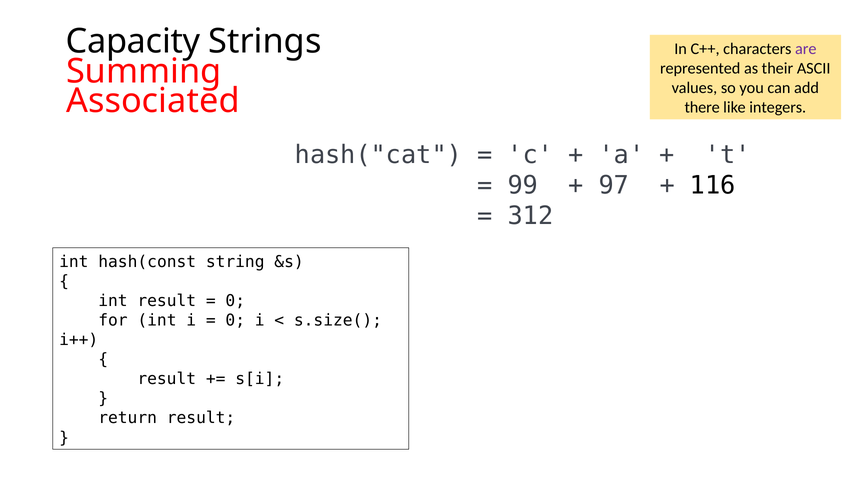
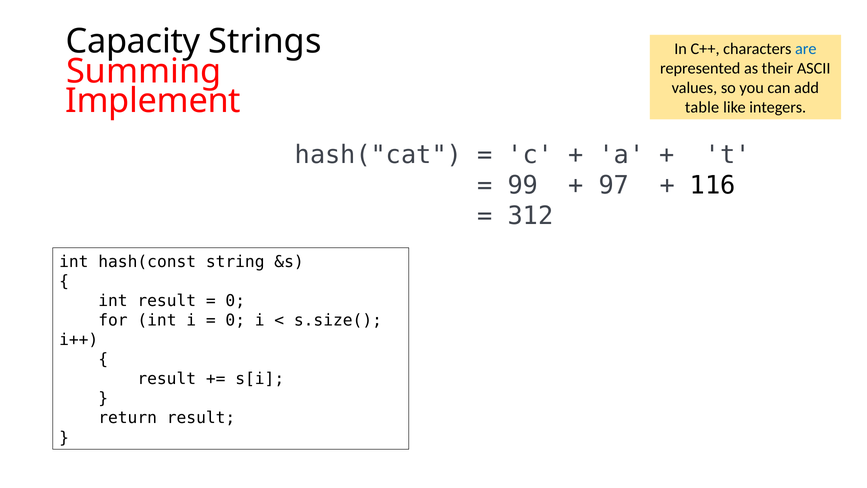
are colour: purple -> blue (806, 49)
Associated: Associated -> Implement (153, 101)
there: there -> table (702, 107)
